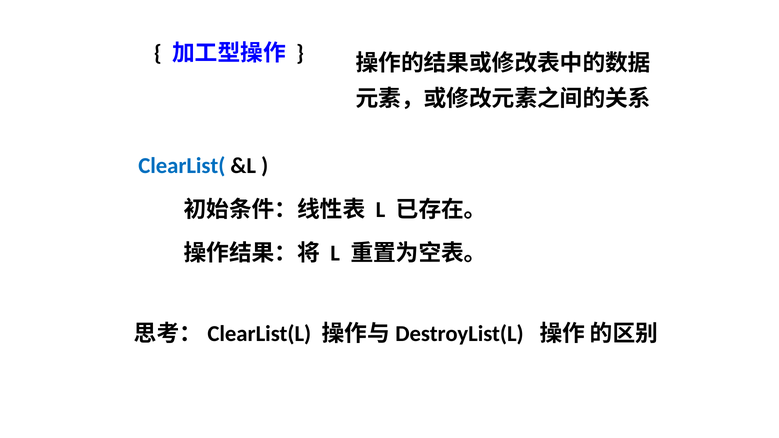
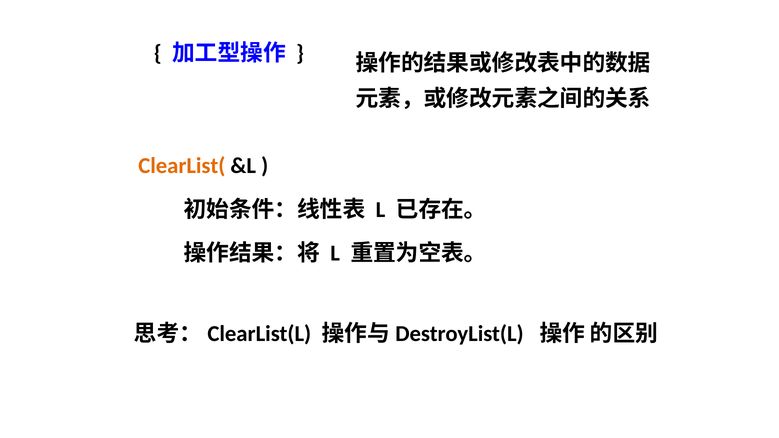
ClearList( colour: blue -> orange (182, 166)
